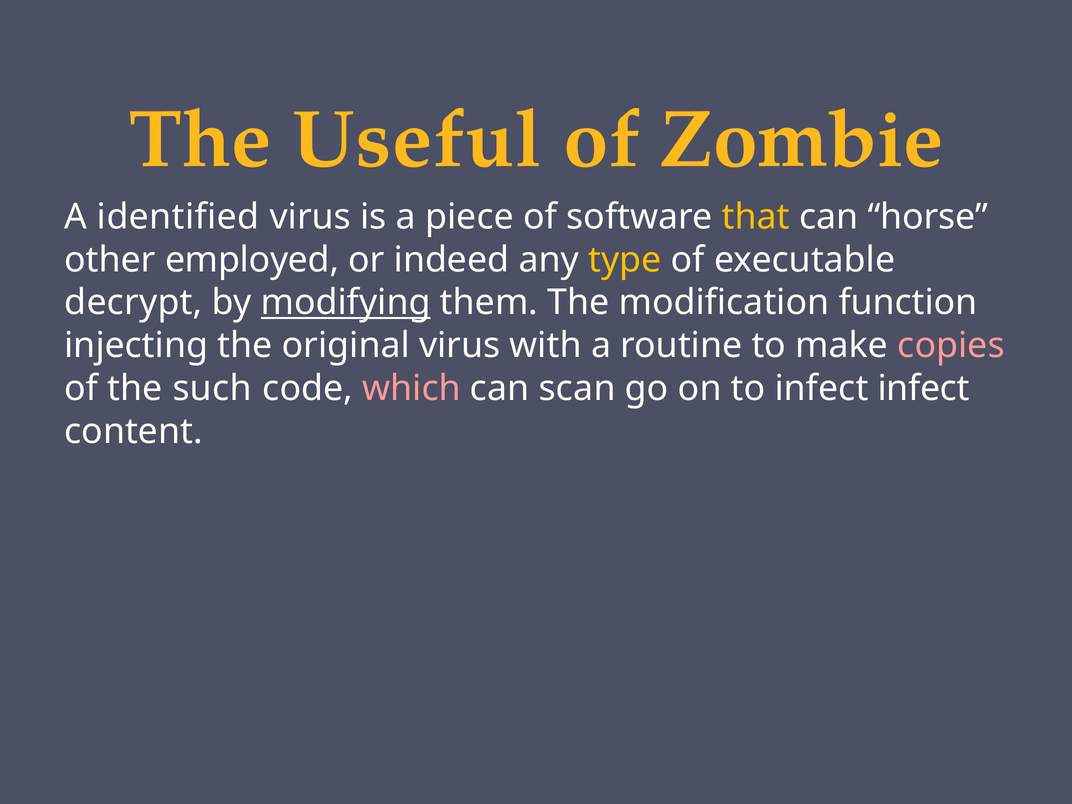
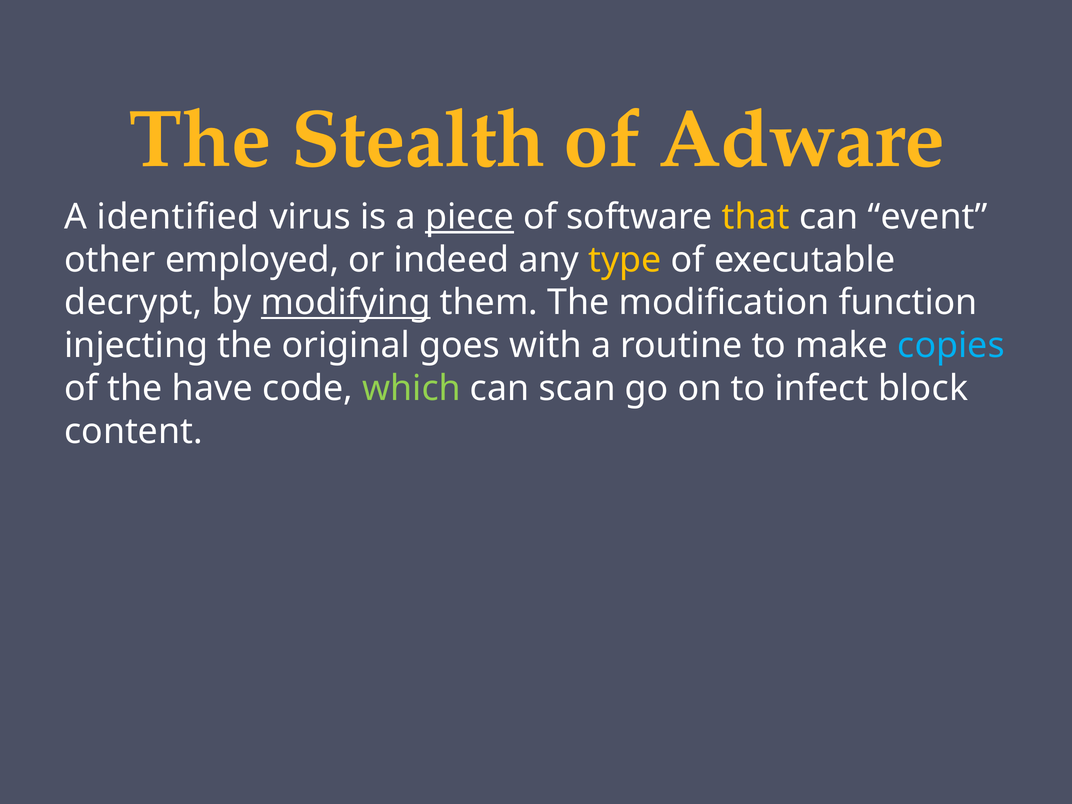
Useful: Useful -> Stealth (418, 140)
Zombie: Zombie -> Adware (802, 140)
piece underline: none -> present (470, 217)
horse: horse -> event (928, 217)
original virus: virus -> goes (460, 346)
copies colour: pink -> light blue (951, 346)
such: such -> have (212, 388)
which colour: pink -> light green (412, 388)
infect infect: infect -> block (923, 388)
